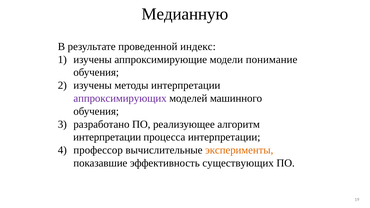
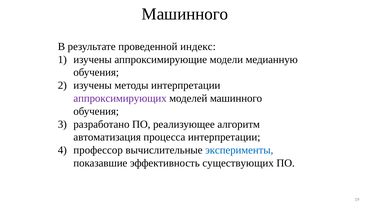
Медианную: Медианную -> Машинного (185, 14)
понимание: понимание -> медианную (272, 59)
интерпретации: интерпретации -> автоматизация (107, 137)
эксперименты colour: orange -> blue (239, 150)
